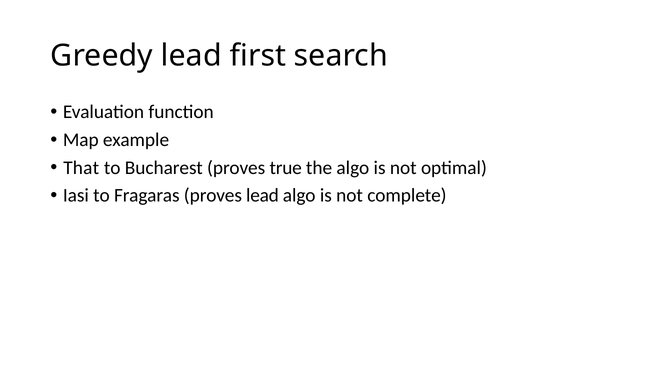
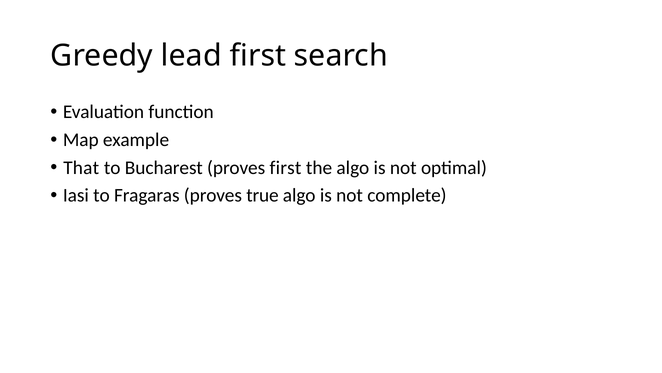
proves true: true -> first (285, 167)
proves lead: lead -> true (262, 195)
